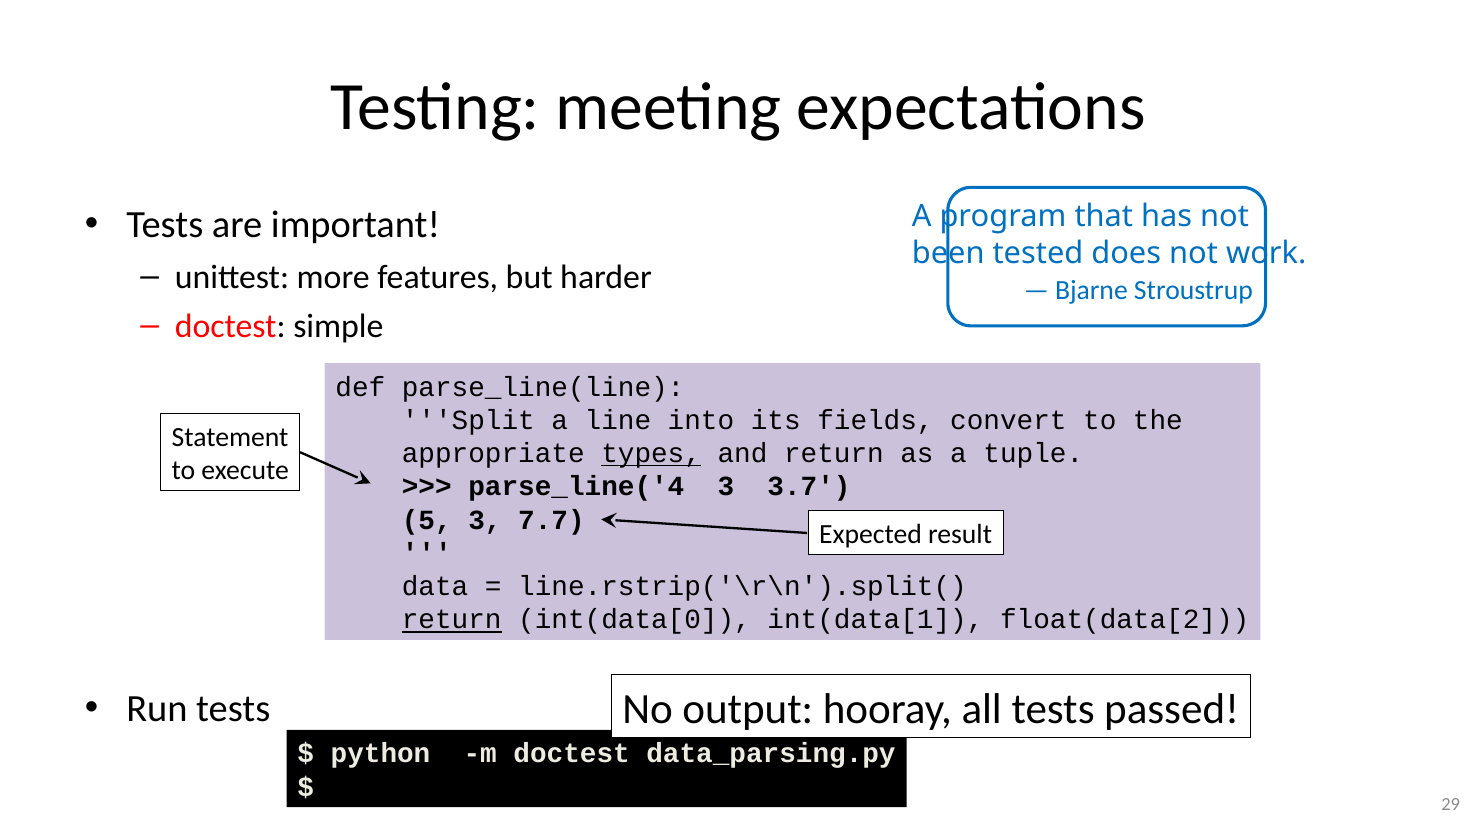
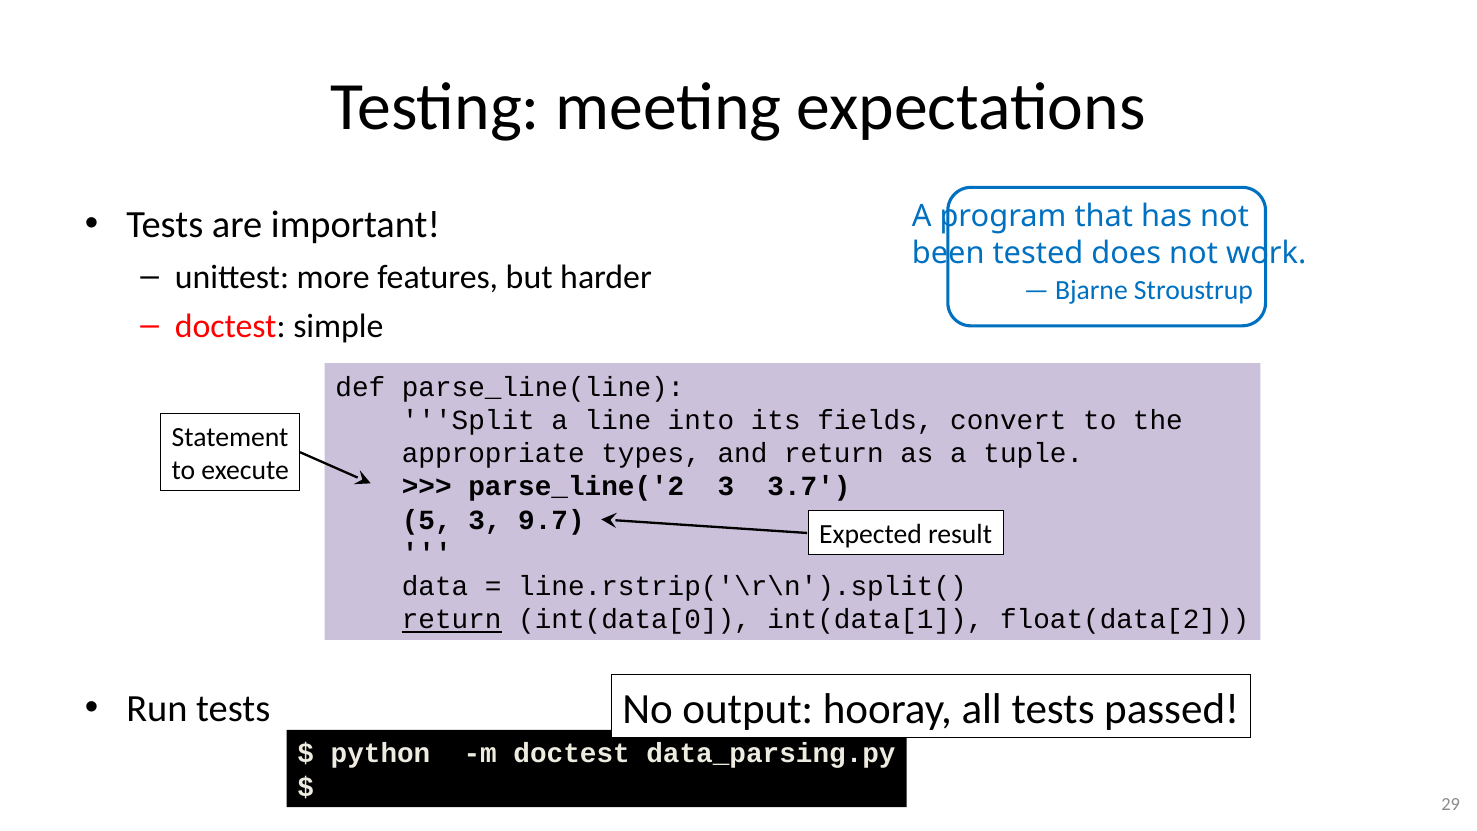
types underline: present -> none (651, 453)
parse_line('4: parse_line('4 -> parse_line('2 (576, 487)
7.7: 7.7 -> 9.7 (551, 520)
